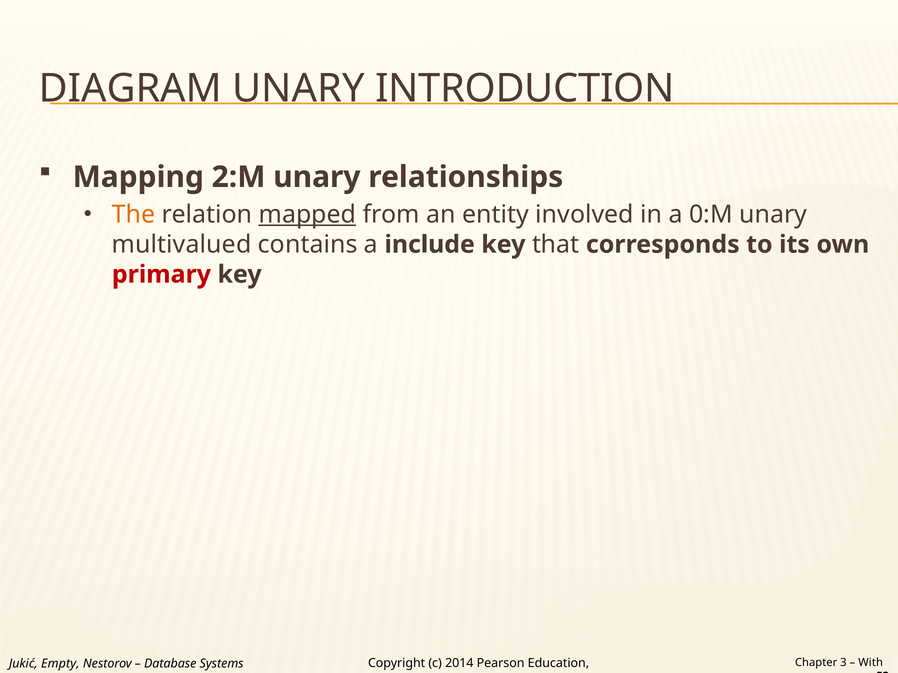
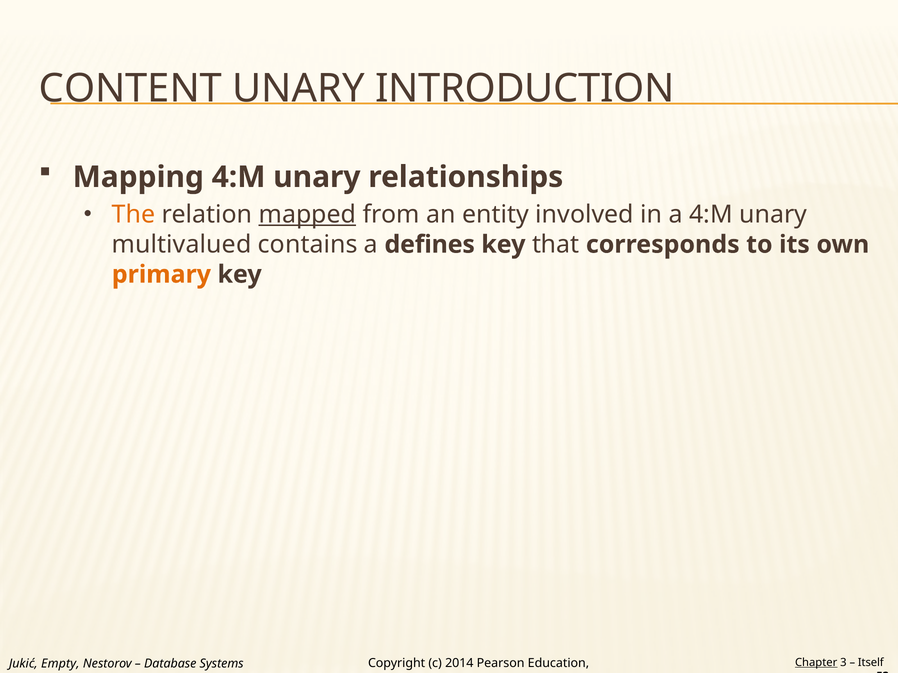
DIAGRAM: DIAGRAM -> CONTENT (130, 89)
Mapping 2:M: 2:M -> 4:M (239, 177)
a 0:M: 0:M -> 4:M (711, 215)
include: include -> defines (430, 245)
primary colour: red -> orange (161, 275)
Chapter underline: none -> present (816, 663)
With: With -> Itself (871, 663)
